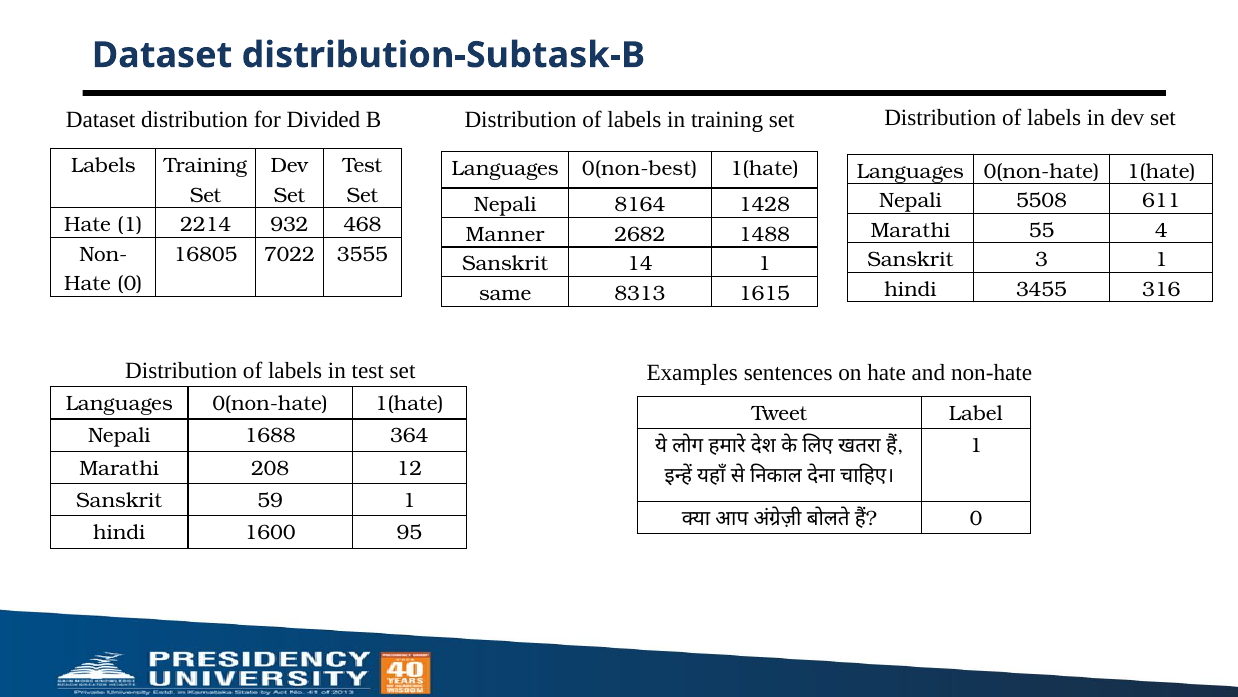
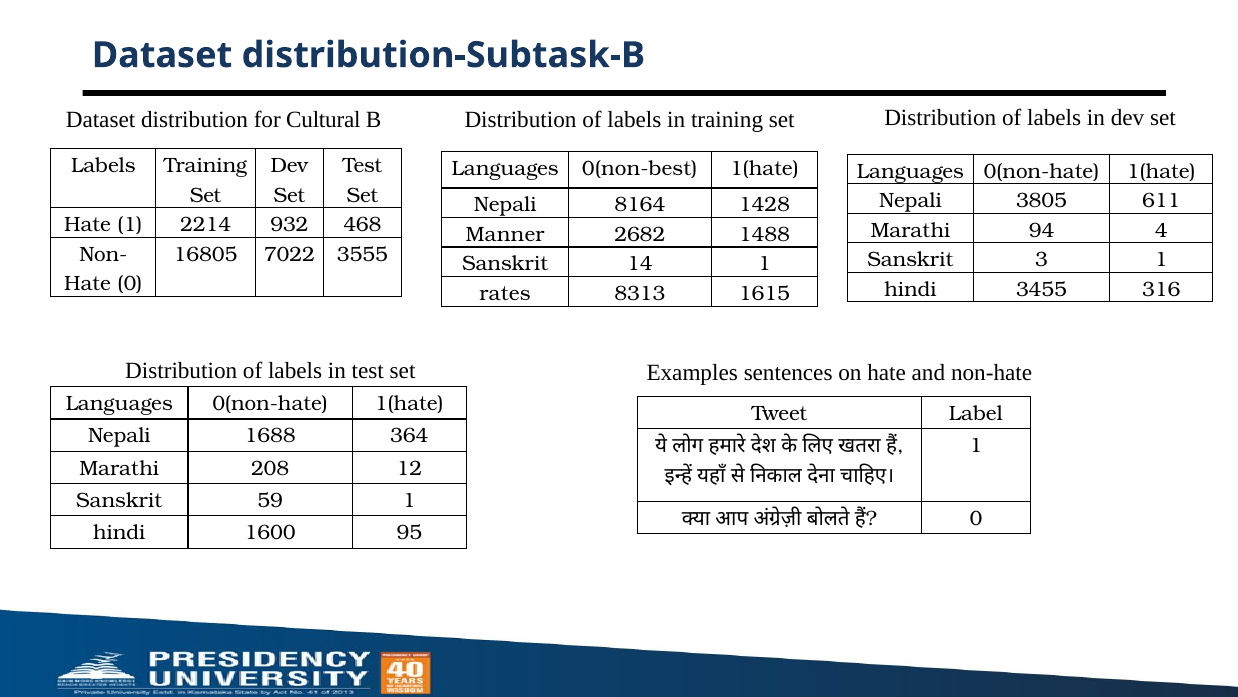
Divided: Divided -> Cultural (323, 120)
5508: 5508 -> 3805 (1042, 201)
55: 55 -> 94 (1042, 230)
same: same -> rates (505, 293)
